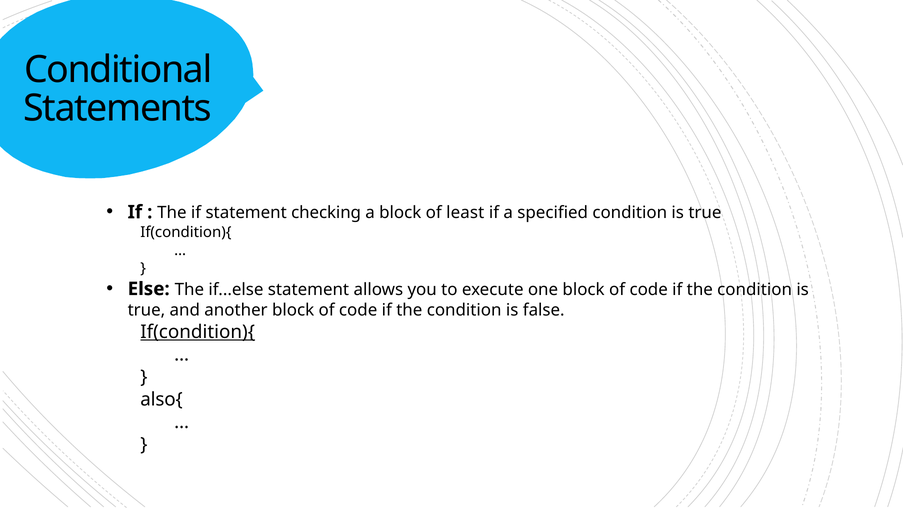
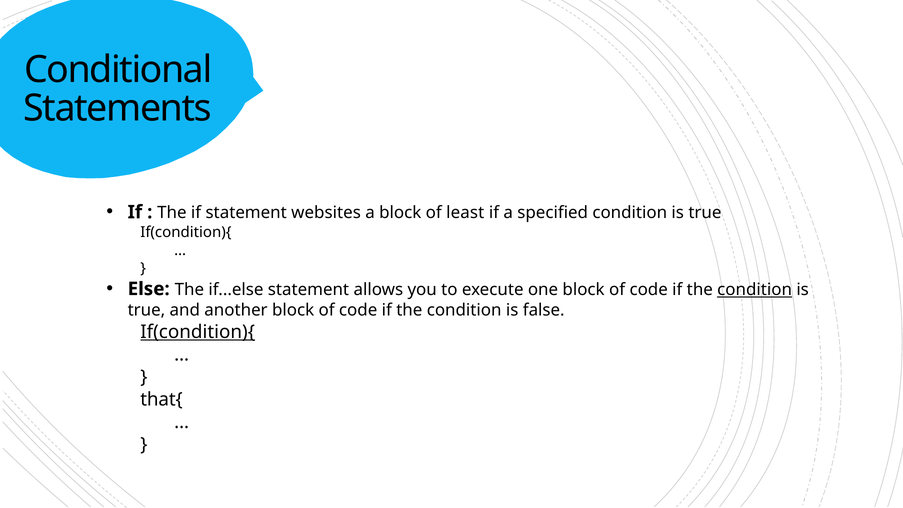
checking: checking -> websites (326, 213)
condition underline: none -> present (755, 289)
also{: also{ -> that{ (162, 400)
